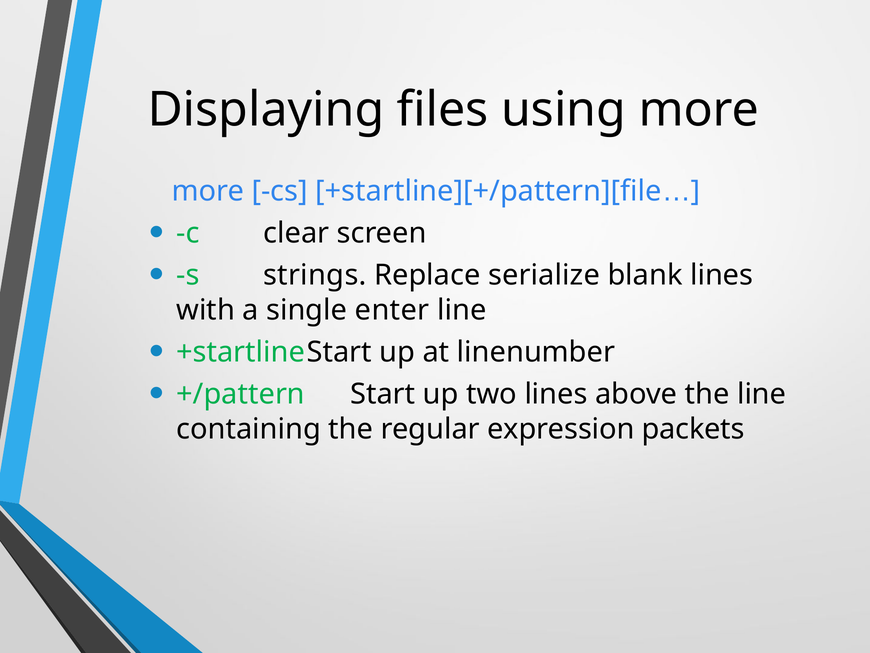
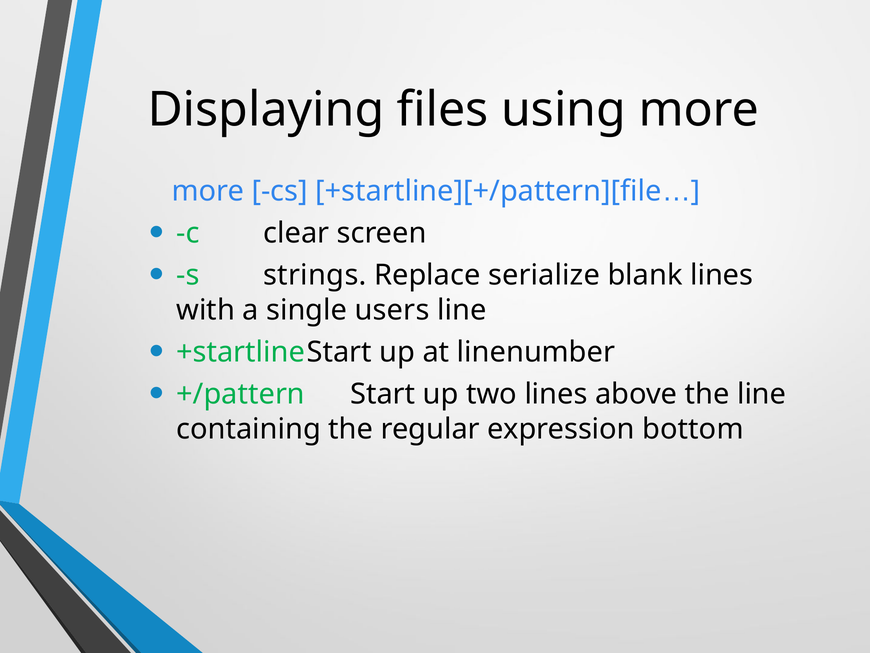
enter: enter -> users (392, 310)
packets: packets -> bottom (693, 429)
